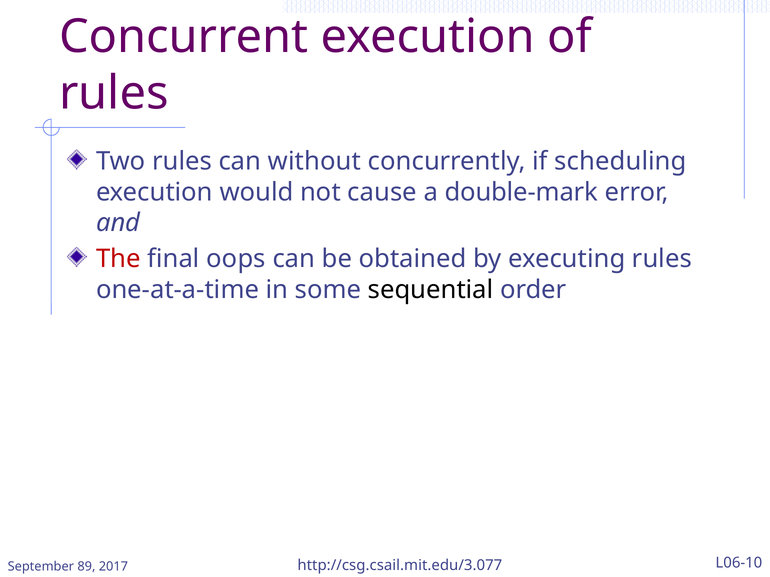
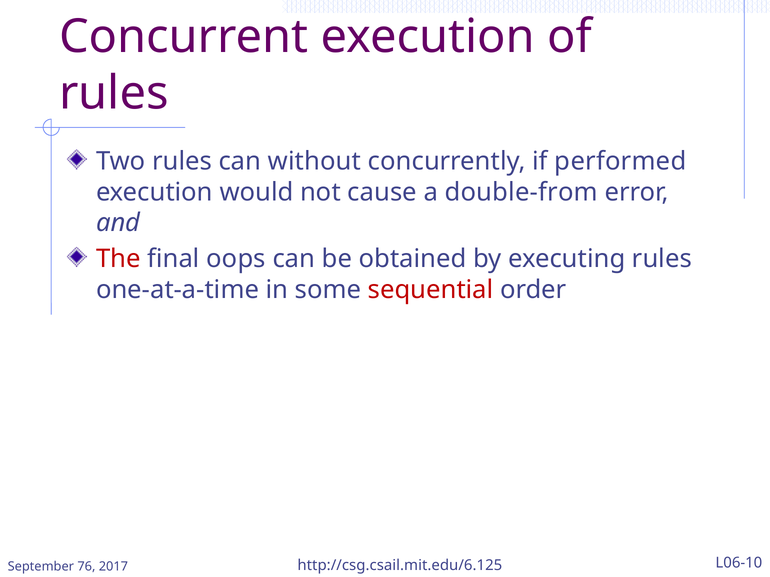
scheduling: scheduling -> performed (620, 162)
double-mark: double-mark -> double-from (521, 192)
sequential colour: black -> red (431, 290)
89: 89 -> 76 (86, 567)
http://csg.csail.mit.edu/3.077: http://csg.csail.mit.edu/3.077 -> http://csg.csail.mit.edu/6.125 (400, 566)
